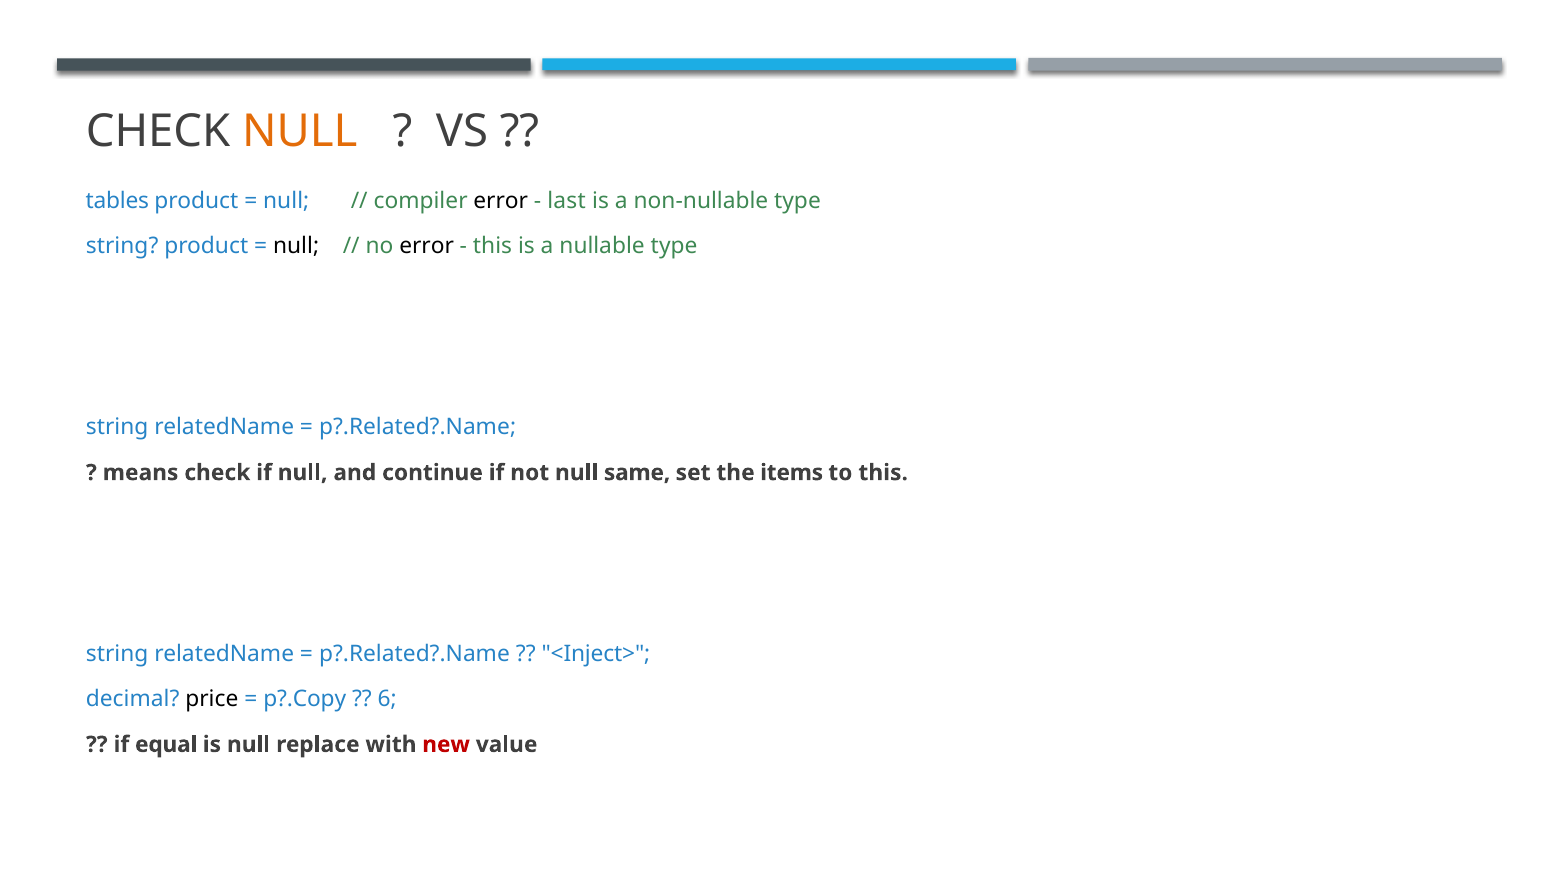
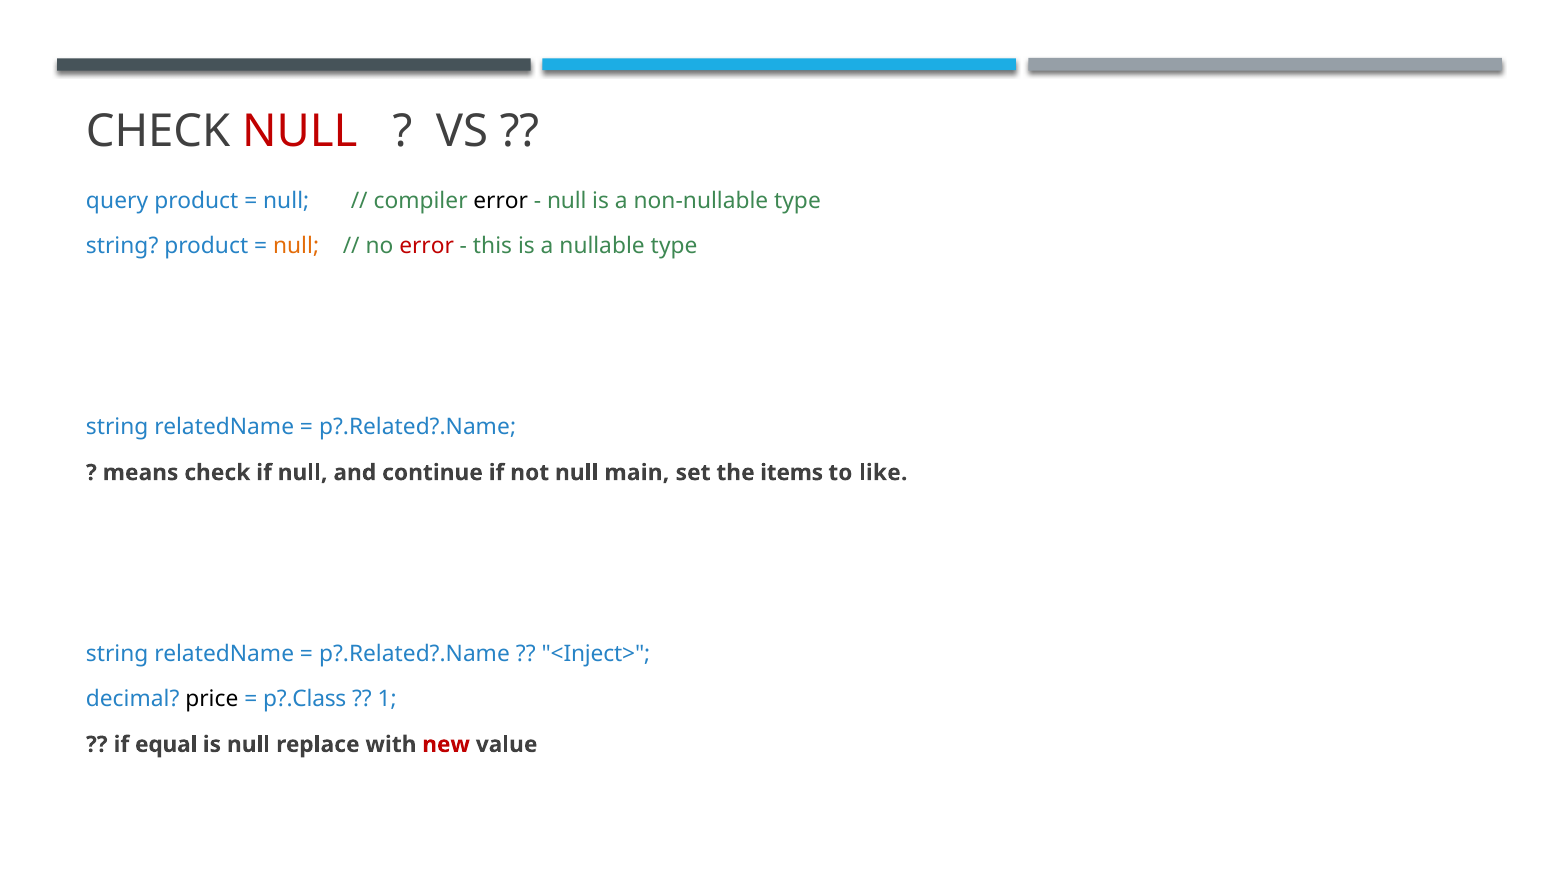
NULL colour: orange -> red (300, 132)
tables: tables -> query (117, 201)
last: last -> null (567, 201)
null colour: black -> orange (296, 246)
error colour: black -> red (427, 246)
same: same -> main (637, 473)
to this: this -> like (883, 473)
p?.Copy: p?.Copy -> p?.Class (305, 699)
6: 6 -> 1 (387, 699)
